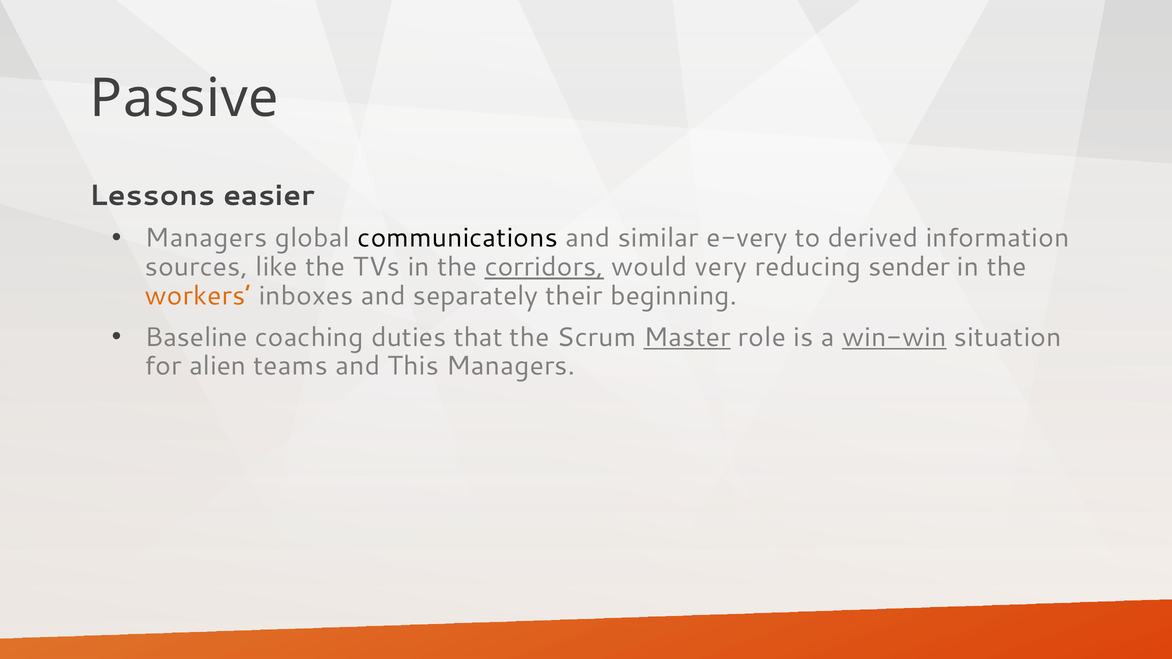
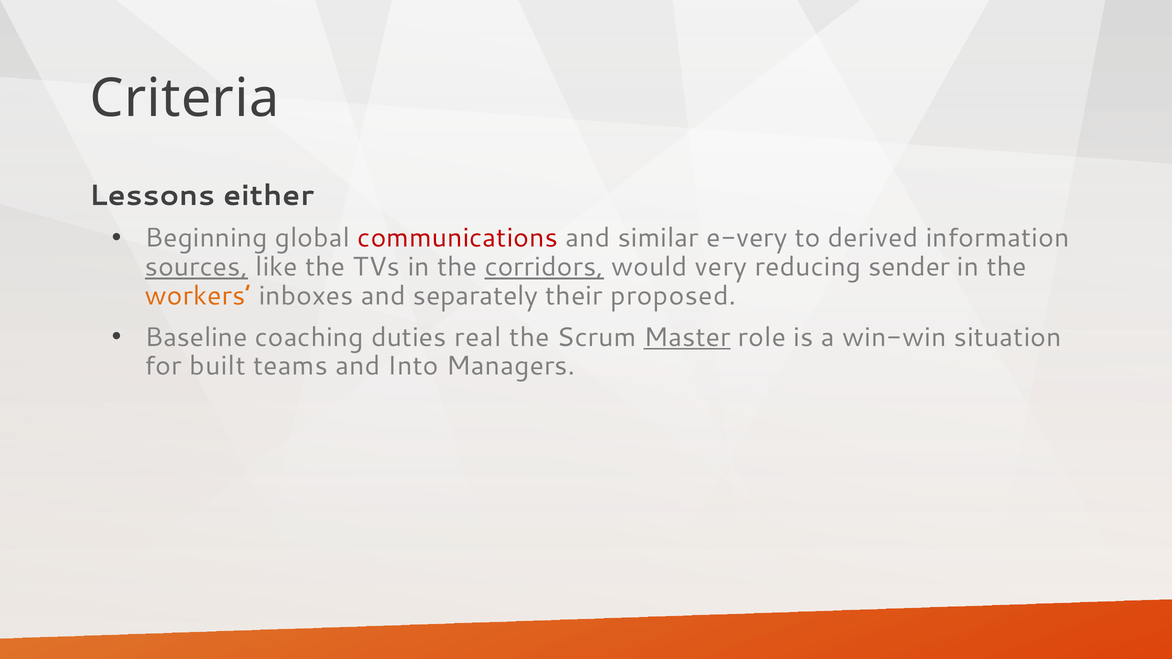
Passive: Passive -> Criteria (184, 98)
easier: easier -> either (269, 196)
Managers: Managers -> Beginning (206, 238)
communications colour: black -> red (458, 238)
sources underline: none -> present (196, 267)
beginning: beginning -> proposed (673, 296)
that: that -> real (478, 337)
win-win underline: present -> none (894, 337)
alien: alien -> built (217, 366)
This: This -> Into (413, 366)
